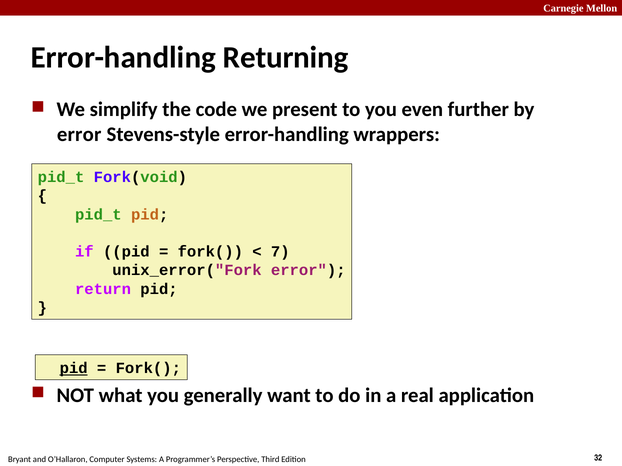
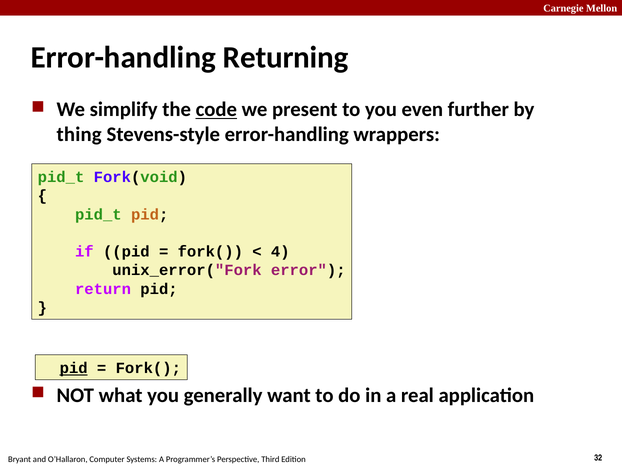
code underline: none -> present (216, 110)
error: error -> thing (79, 135)
7: 7 -> 4 (280, 252)
